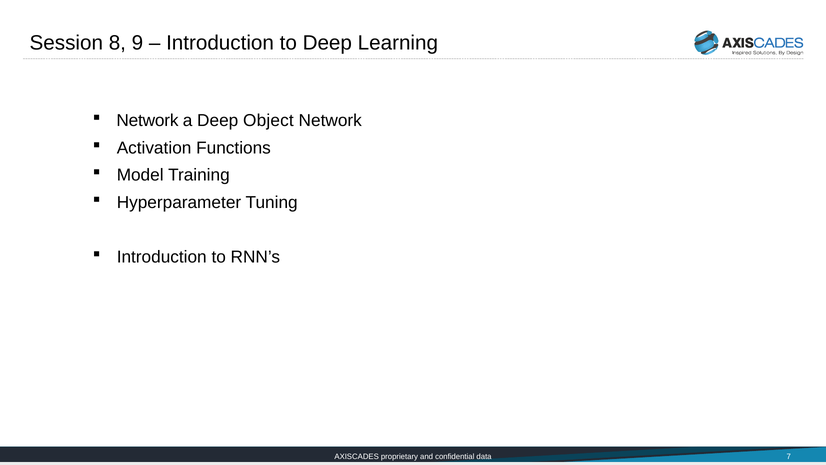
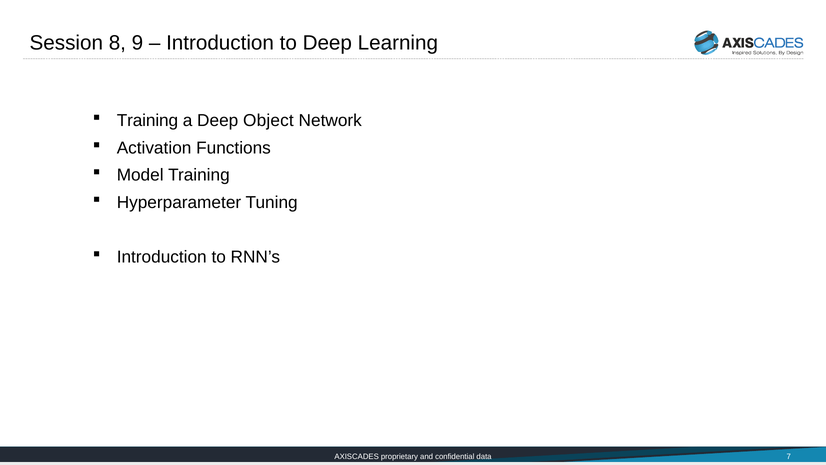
Network: Network -> Training (147, 121)
